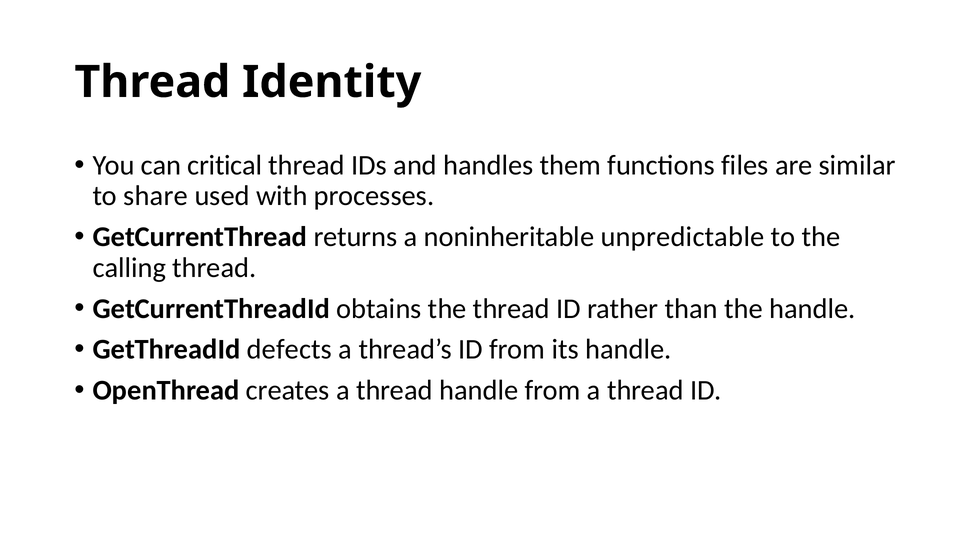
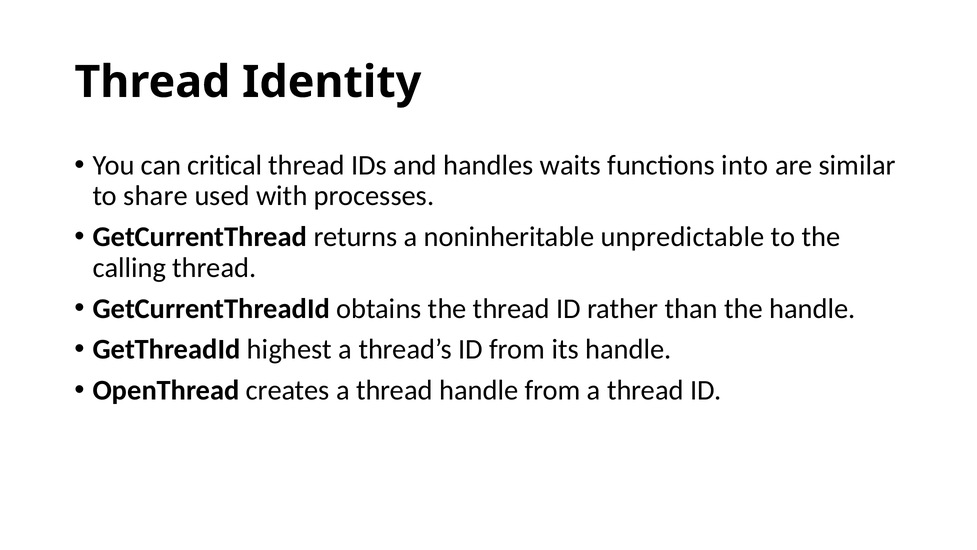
them: them -> waits (570, 165)
files: files -> into (745, 165)
defects: defects -> highest (289, 349)
